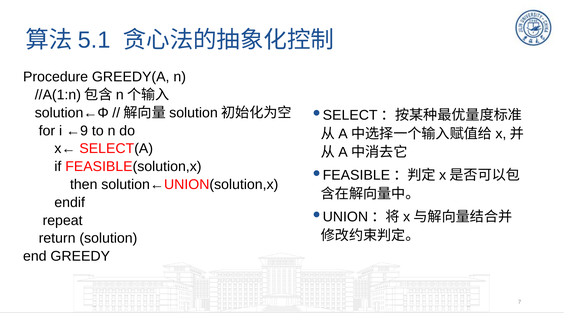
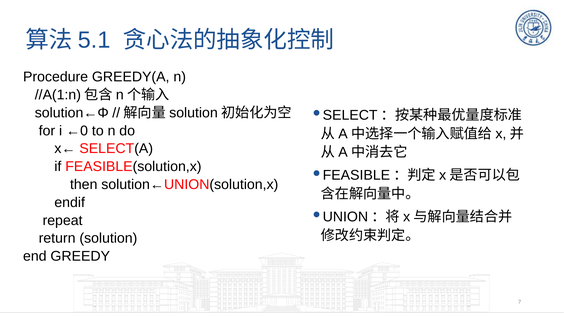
←9: ←9 -> ←0 (77, 131)
